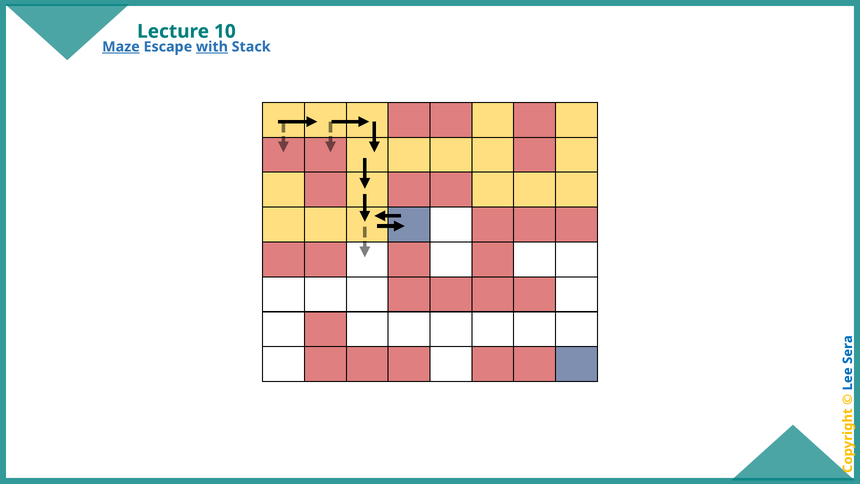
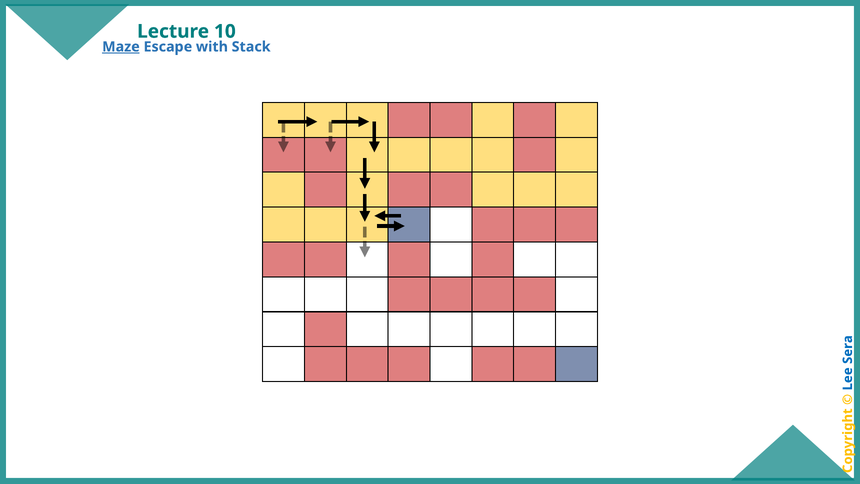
with underline: present -> none (212, 47)
